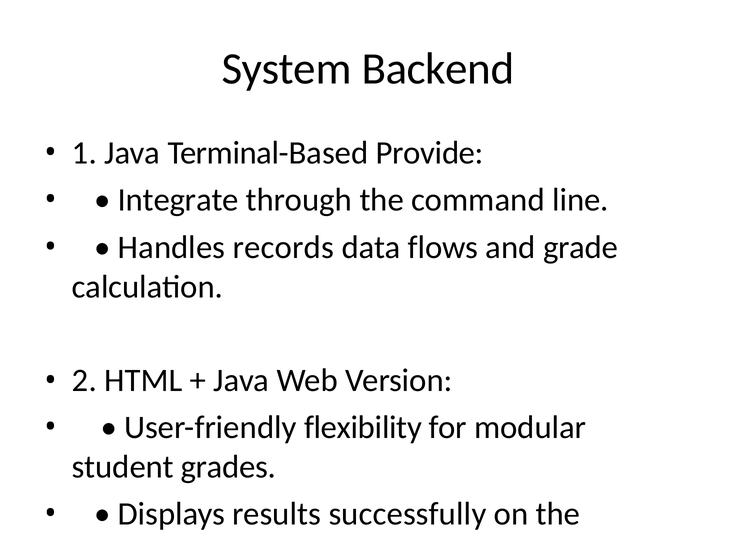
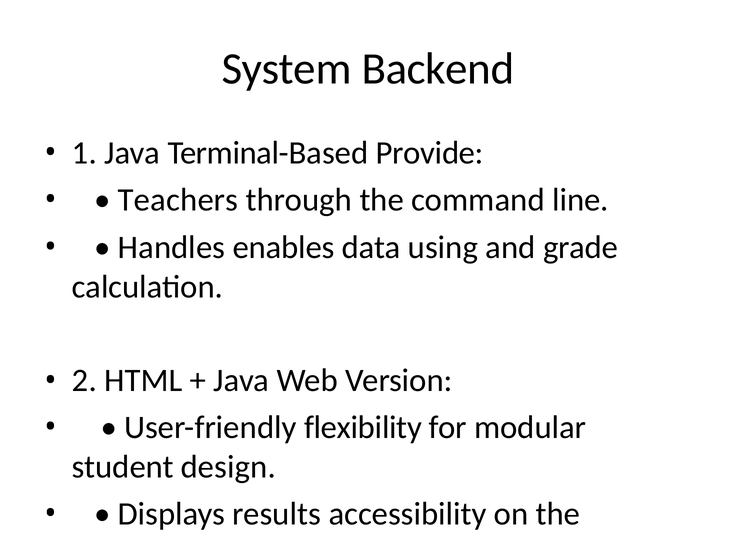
Integrate: Integrate -> Teachers (178, 200)
records: records -> enables (284, 248)
flows: flows -> using (443, 248)
grades: grades -> design (228, 467)
successfully: successfully -> accessibility (408, 514)
